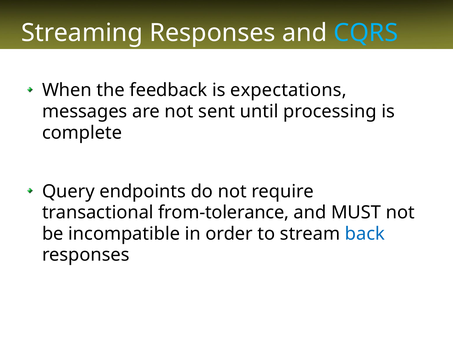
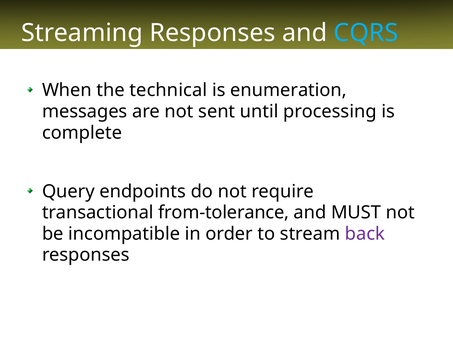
feedback: feedback -> technical (168, 90)
expectations: expectations -> enumeration (289, 90)
back colour: blue -> purple (365, 234)
